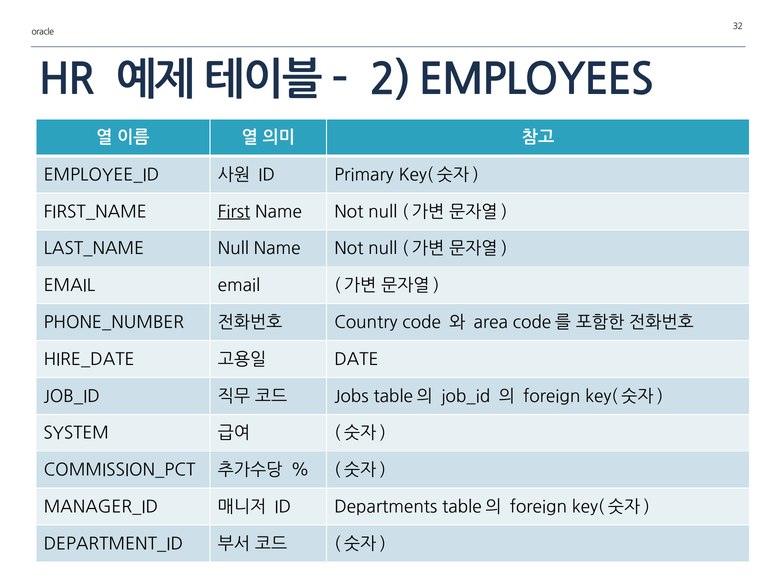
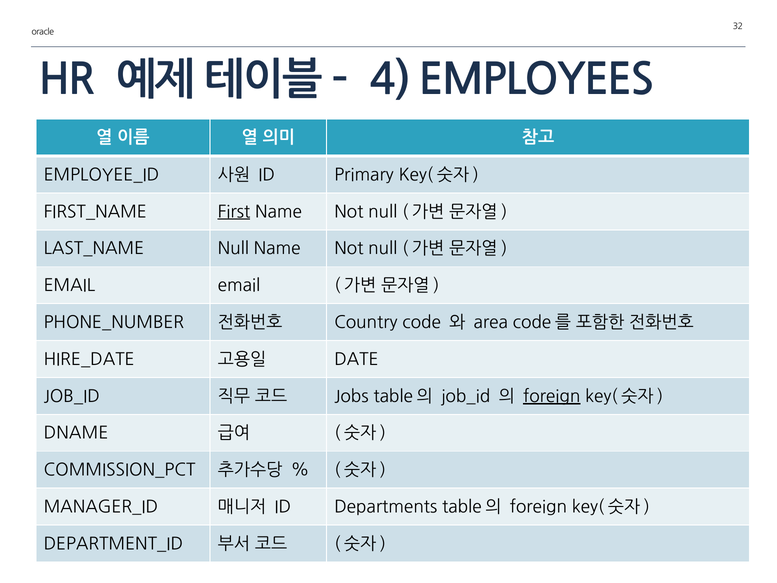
2: 2 -> 4 (390, 80)
foreign underline: none -> present (552, 396)
SYSTEM: SYSTEM -> DNAME (76, 433)
